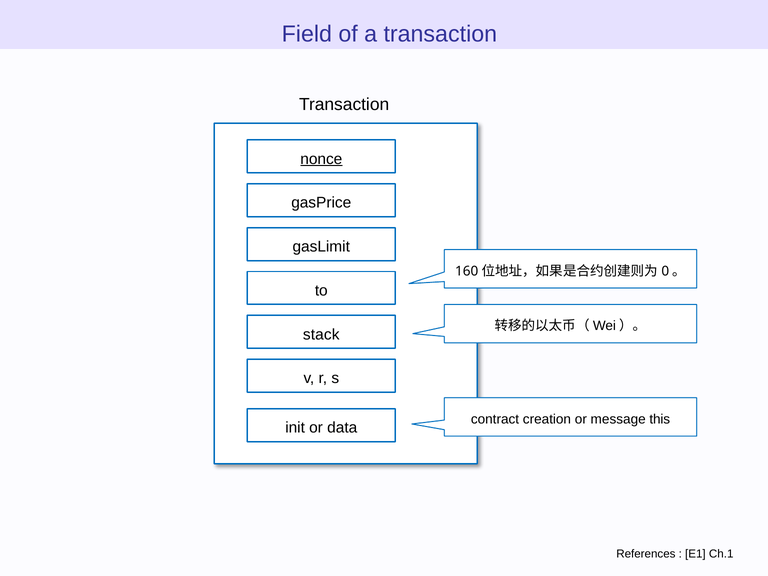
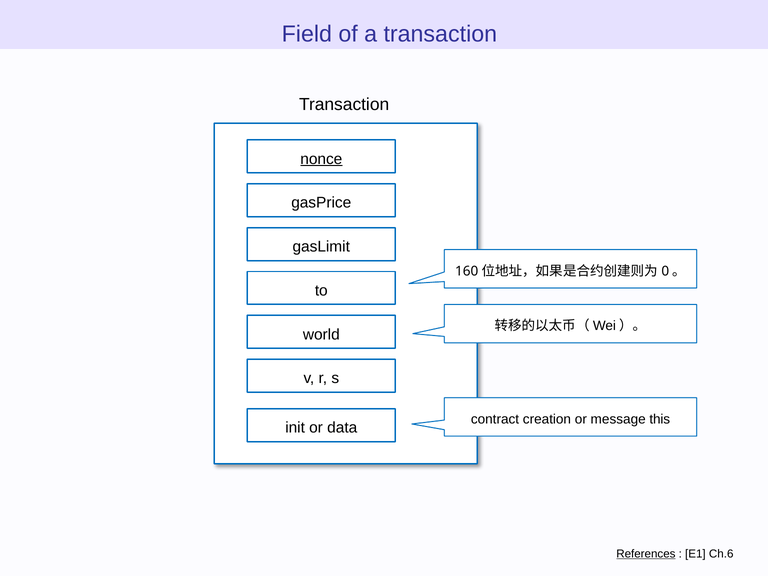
stack: stack -> world (321, 334)
References underline: none -> present (646, 554)
Ch.1: Ch.1 -> Ch.6 (721, 554)
